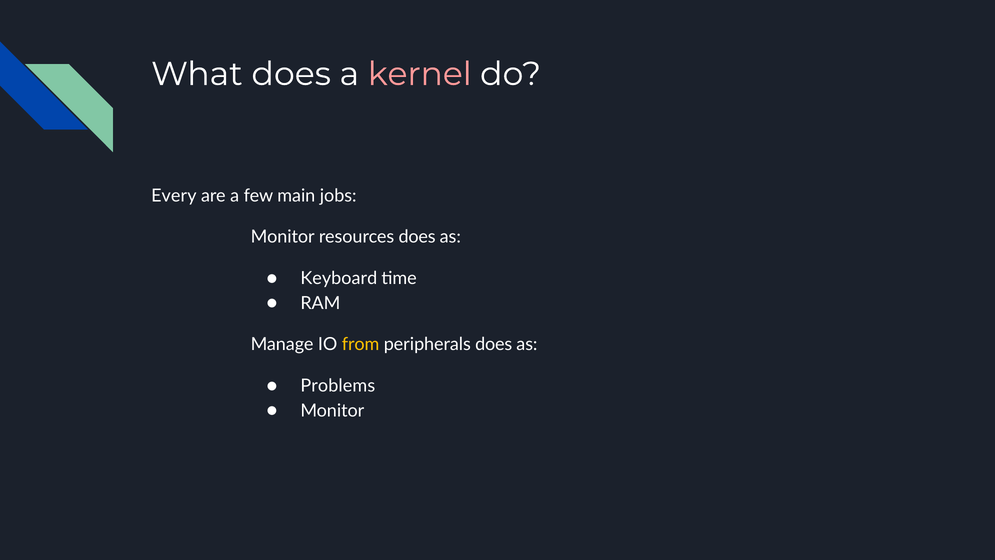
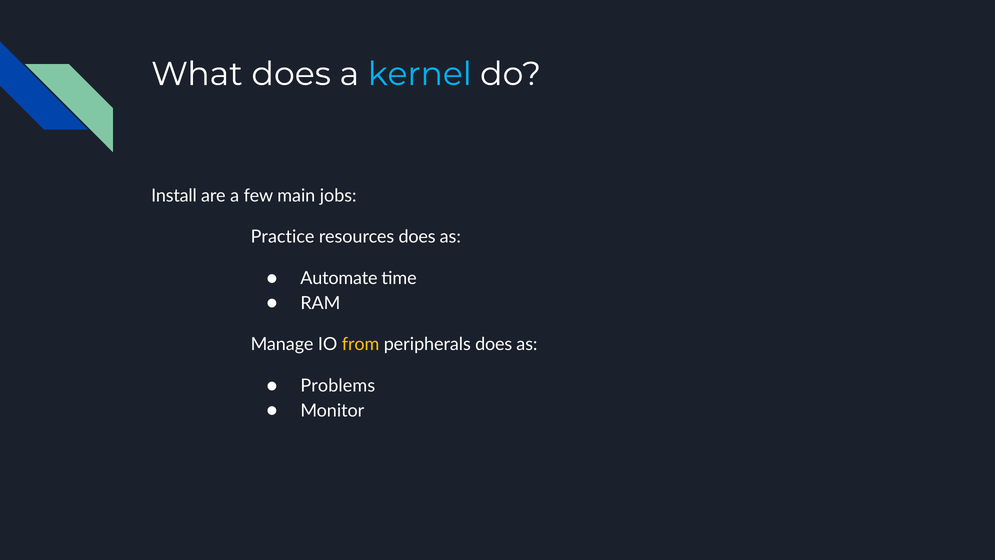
kernel colour: pink -> light blue (420, 74)
Every: Every -> Install (174, 196)
Monitor: Monitor -> Practice (283, 237)
Keyboard: Keyboard -> Automate (339, 278)
